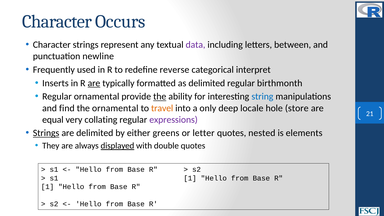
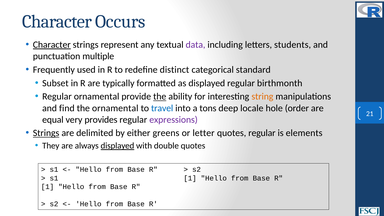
Character underline: none -> present (52, 45)
between: between -> students (293, 45)
newline: newline -> multiple (98, 56)
reverse: reverse -> distinct (174, 70)
interpret: interpret -> standard (253, 70)
Inserts: Inserts -> Subset (55, 83)
are underline: present -> none (94, 83)
as delimited: delimited -> displayed (207, 83)
string colour: blue -> orange (262, 97)
travel colour: orange -> blue (162, 108)
only: only -> tons (208, 108)
store: store -> order (297, 108)
collating: collating -> provides (101, 120)
quotes nested: nested -> regular (262, 133)
